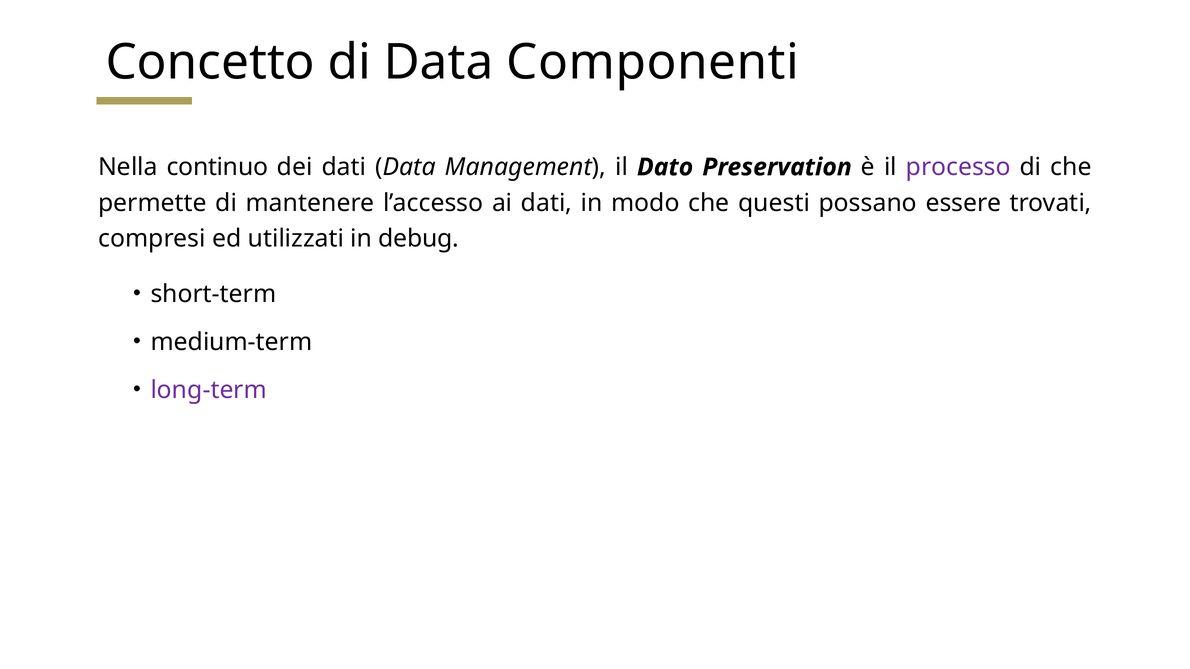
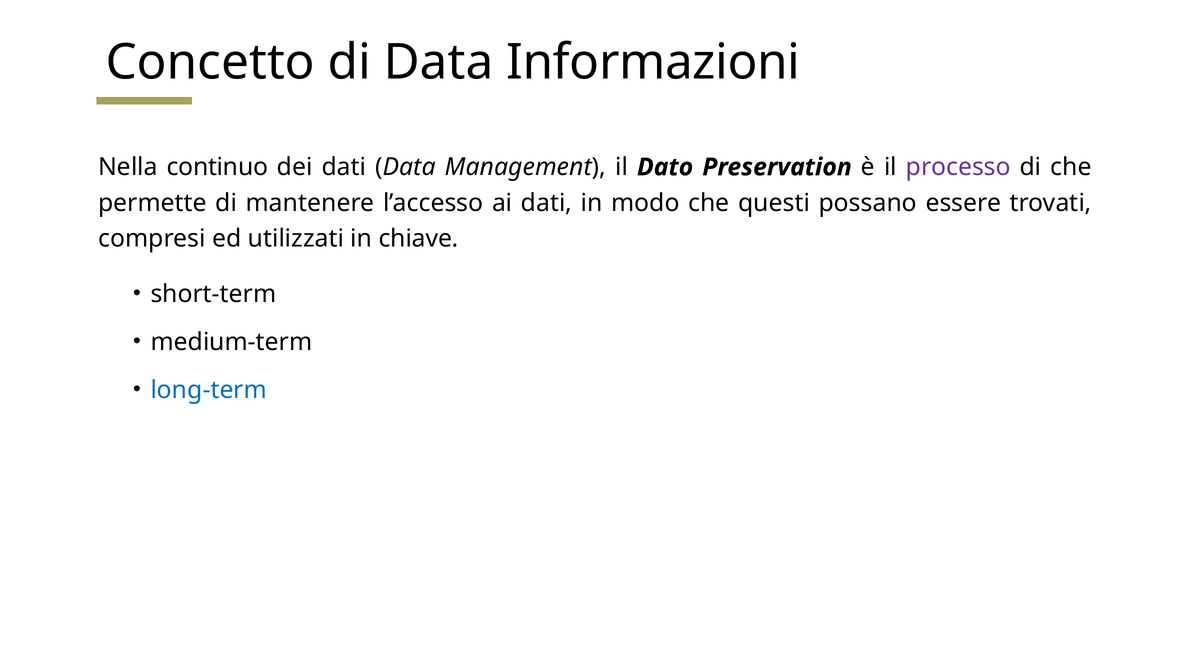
Componenti: Componenti -> Informazioni (653, 63)
debug: debug -> chiave (419, 239)
long-term colour: purple -> blue (209, 390)
